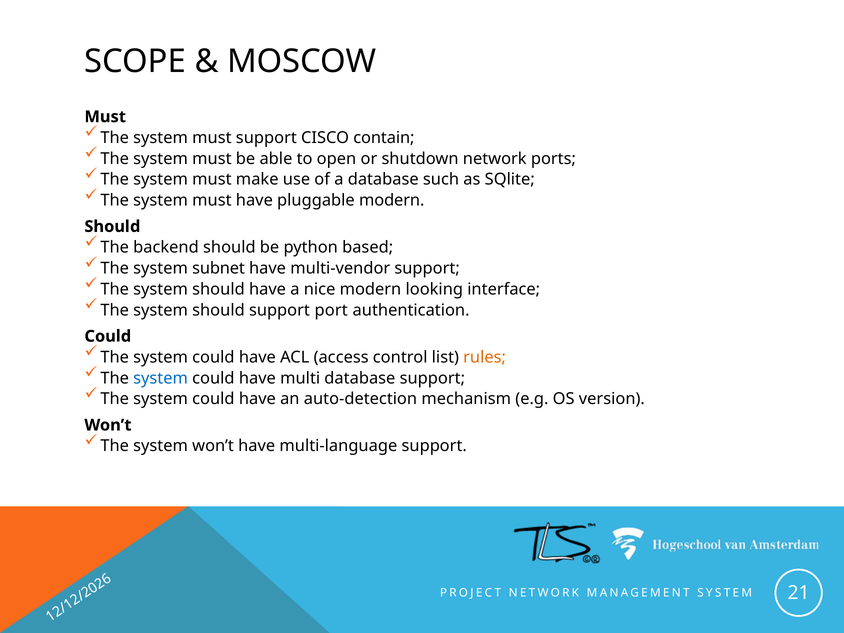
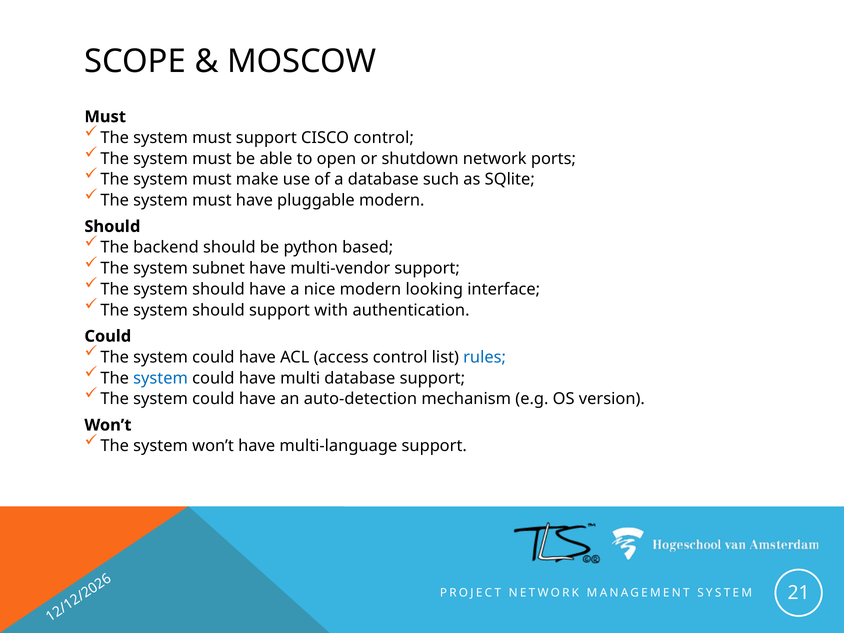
CISCO contain: contain -> control (384, 138)
port: port -> with (331, 310)
rules colour: orange -> blue (485, 357)
